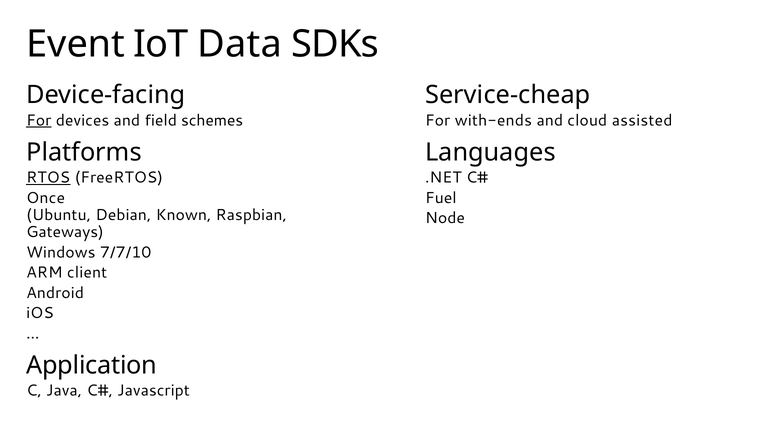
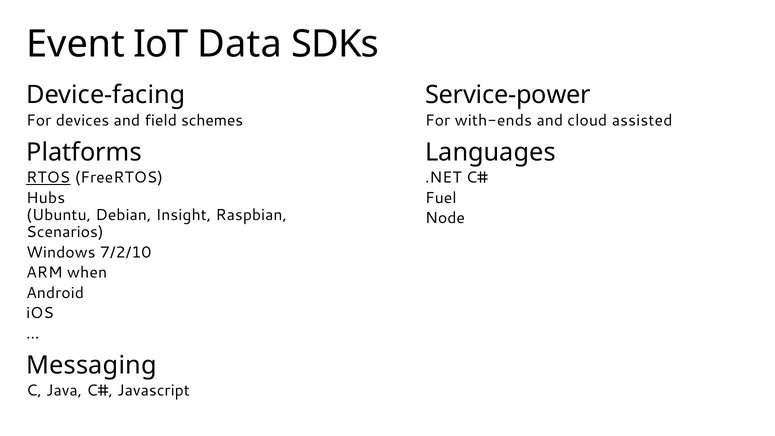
Service-cheap: Service-cheap -> Service-power (508, 95)
For underline: present -> none (39, 120)
Once: Once -> Hubs (46, 198)
Known: Known -> Insight (183, 215)
Gateways: Gateways -> Scenarios (65, 232)
7/7/10: 7/7/10 -> 7/2/10 (126, 252)
client: client -> when (87, 273)
Application: Application -> Messaging (91, 365)
